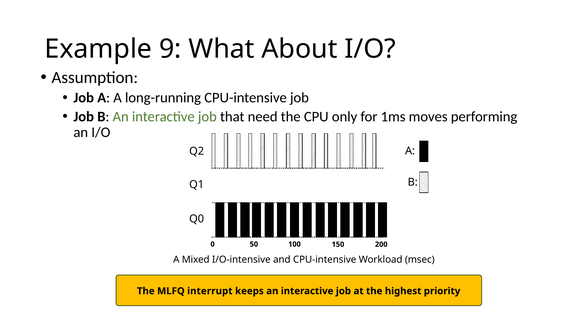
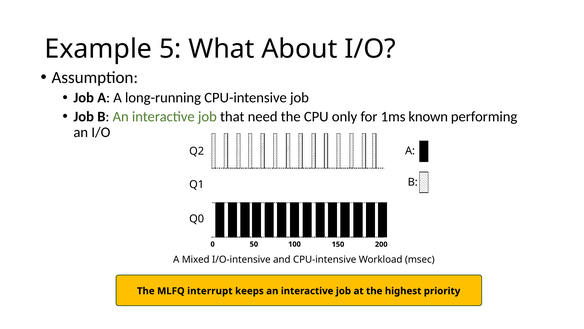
9: 9 -> 5 (170, 49)
moves: moves -> known (428, 116)
